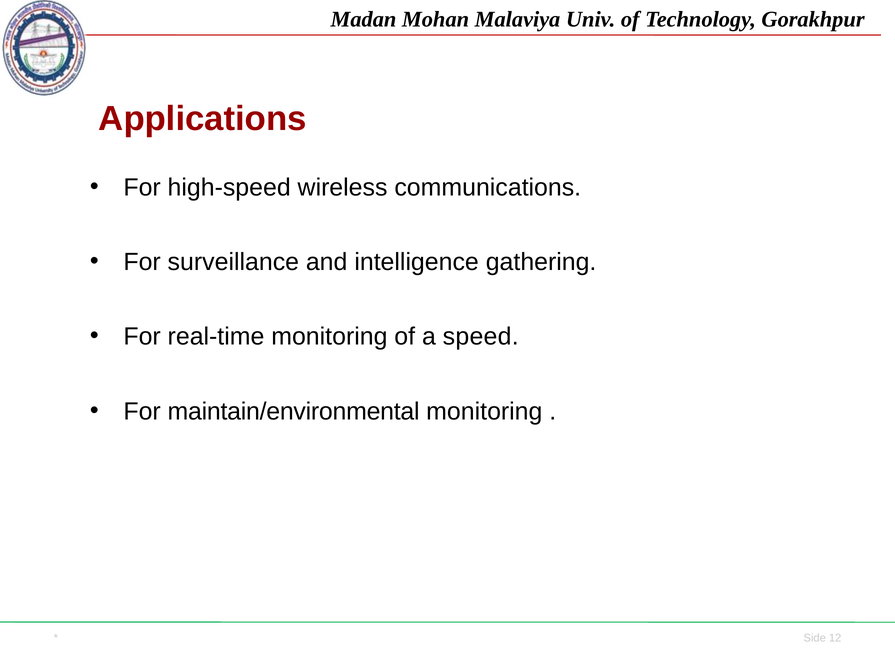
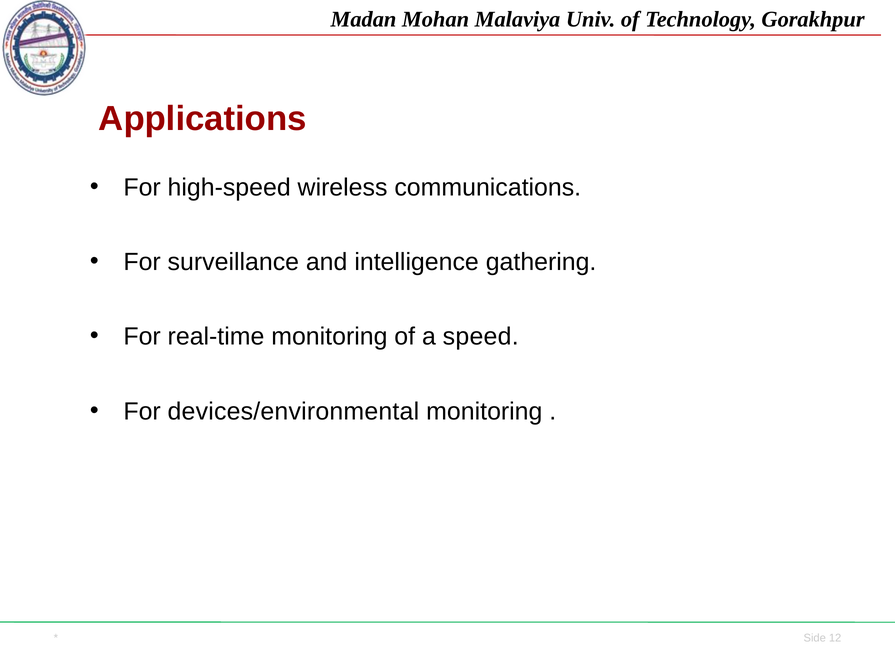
maintain/environmental: maintain/environmental -> devices/environmental (293, 411)
